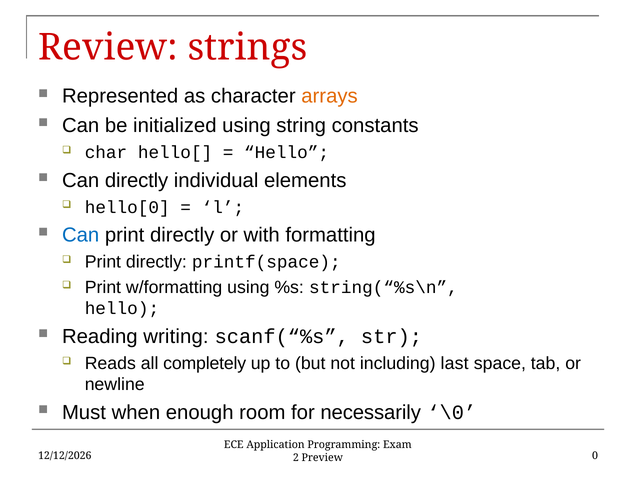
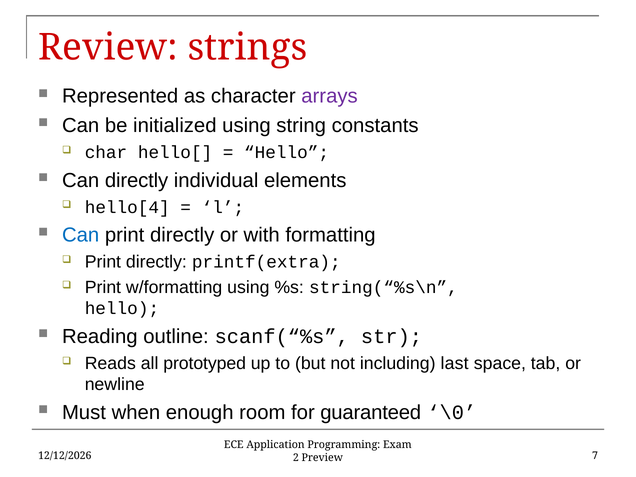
arrays colour: orange -> purple (330, 96)
hello[0: hello[0 -> hello[4 (127, 207)
printf(space: printf(space -> printf(extra (266, 262)
writing: writing -> outline (176, 337)
completely: completely -> prototyped (205, 363)
necessarily: necessarily -> guaranteed (371, 413)
0: 0 -> 7 (595, 456)
